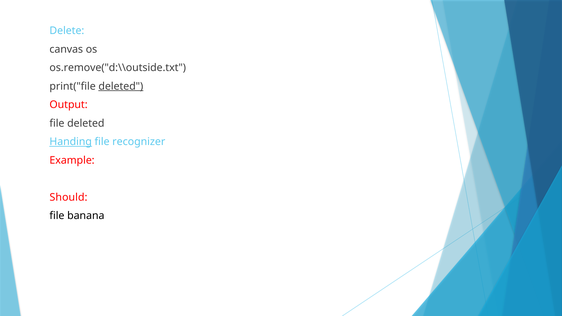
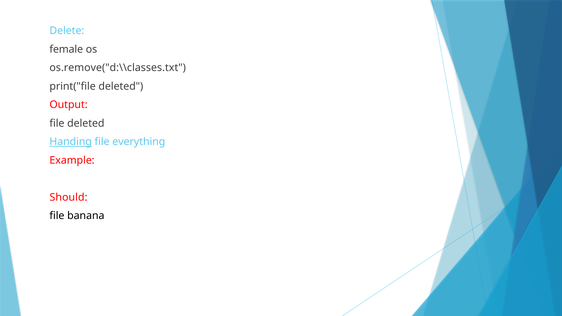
canvas: canvas -> female (66, 49)
os.remove("d:\\outside.txt: os.remove("d:\\outside.txt -> os.remove("d:\\classes.txt (118, 68)
deleted underline: present -> none (121, 86)
recognizer: recognizer -> everything (139, 142)
